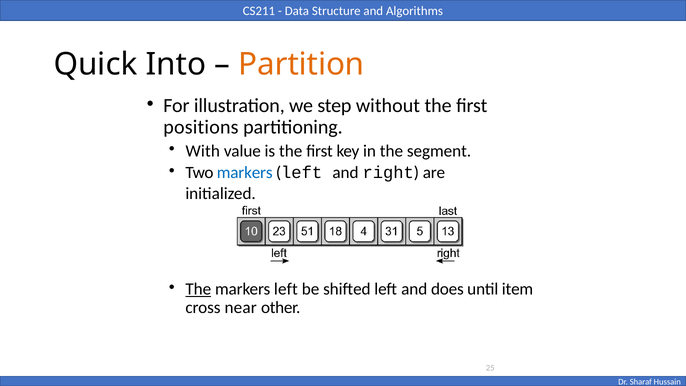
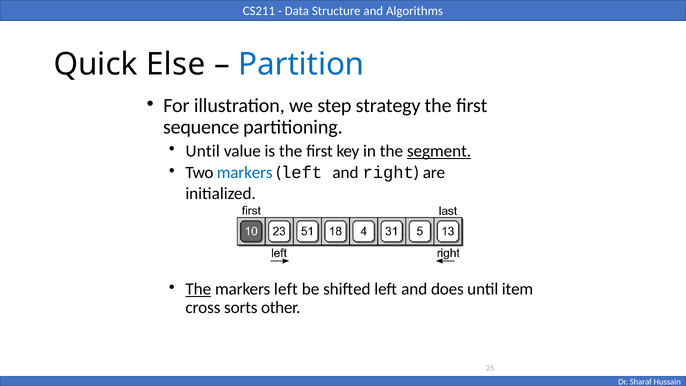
Into: Into -> Else (176, 65)
Partition colour: orange -> blue (301, 65)
without: without -> strategy (388, 106)
positions: positions -> sequence (201, 127)
With: With -> Until (203, 151)
segment underline: none -> present (439, 151)
near: near -> sorts (241, 307)
